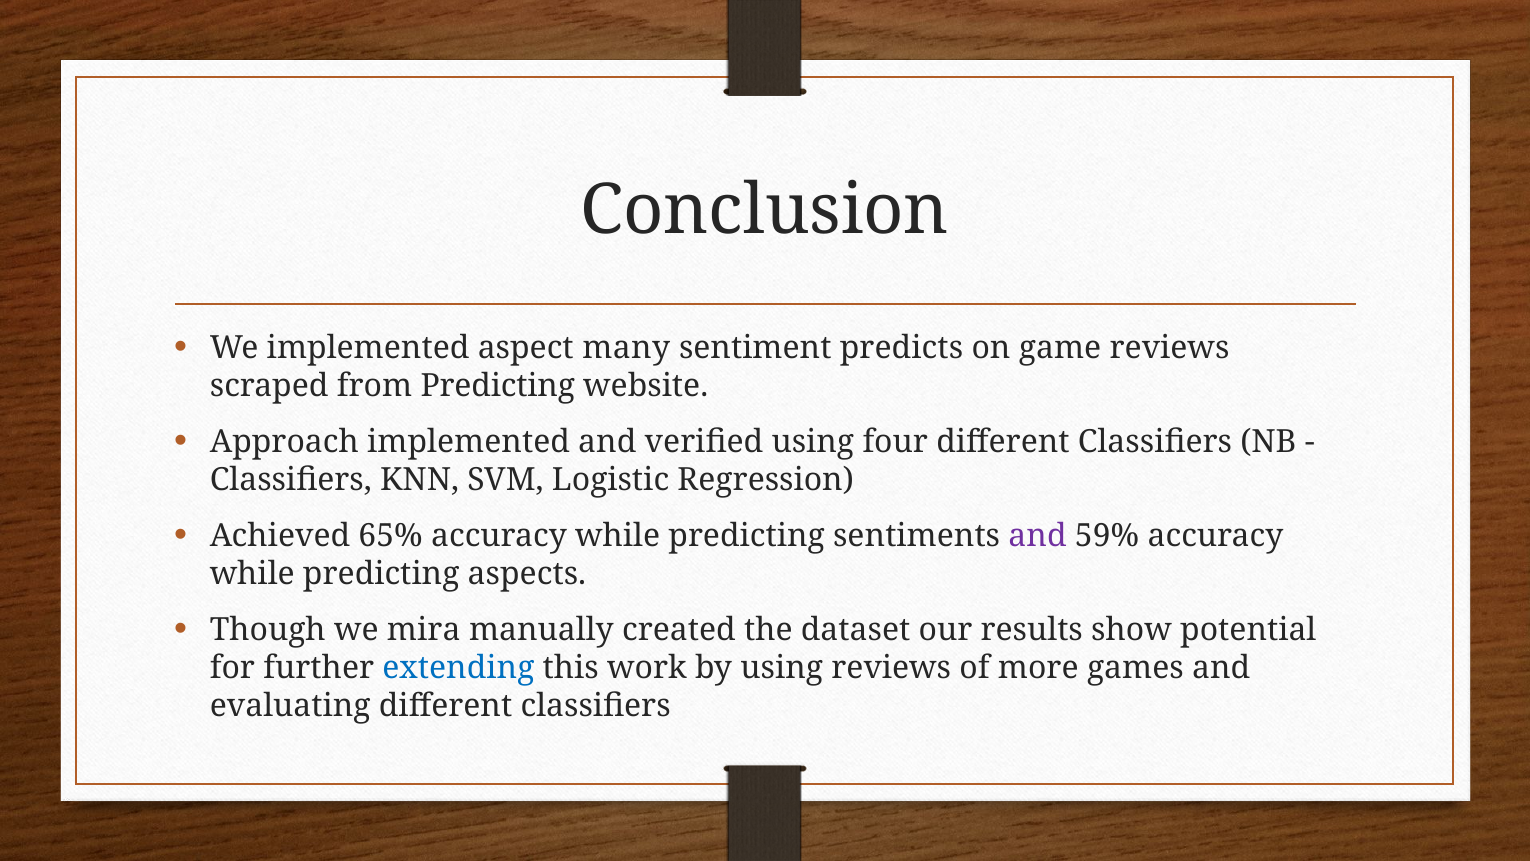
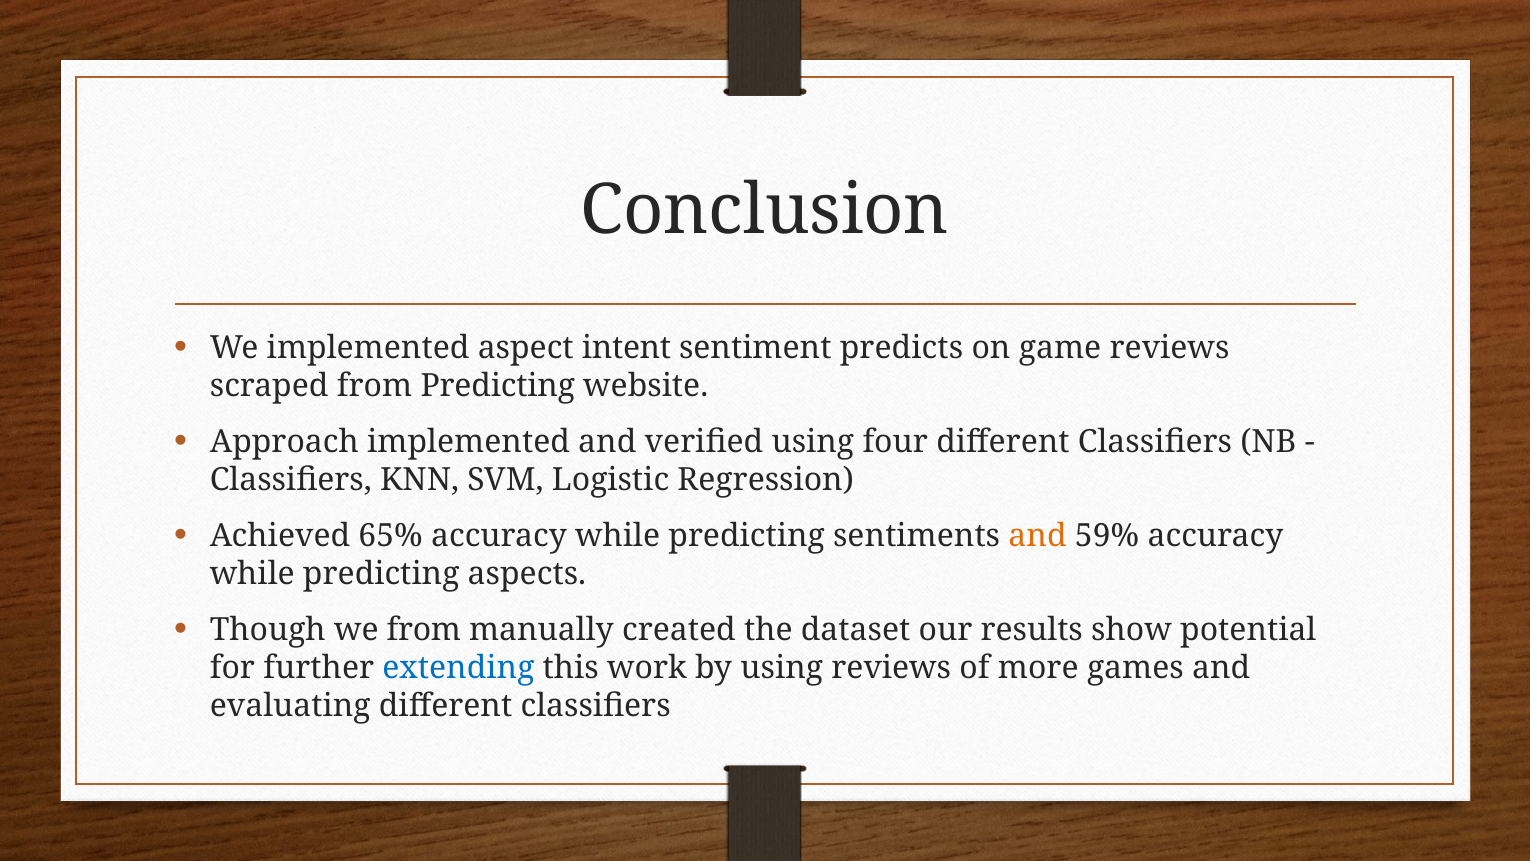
many: many -> intent (627, 348)
and colour: purple -> orange (1038, 535)
we mira: mira -> from (424, 629)
